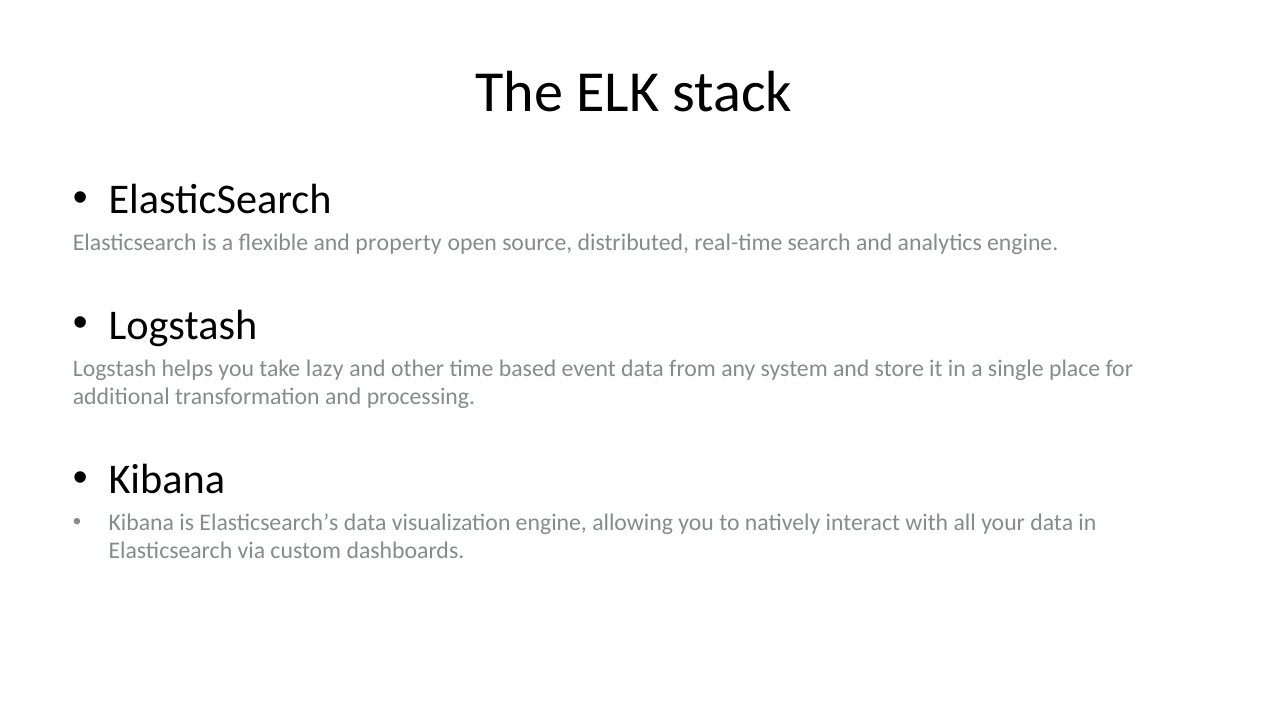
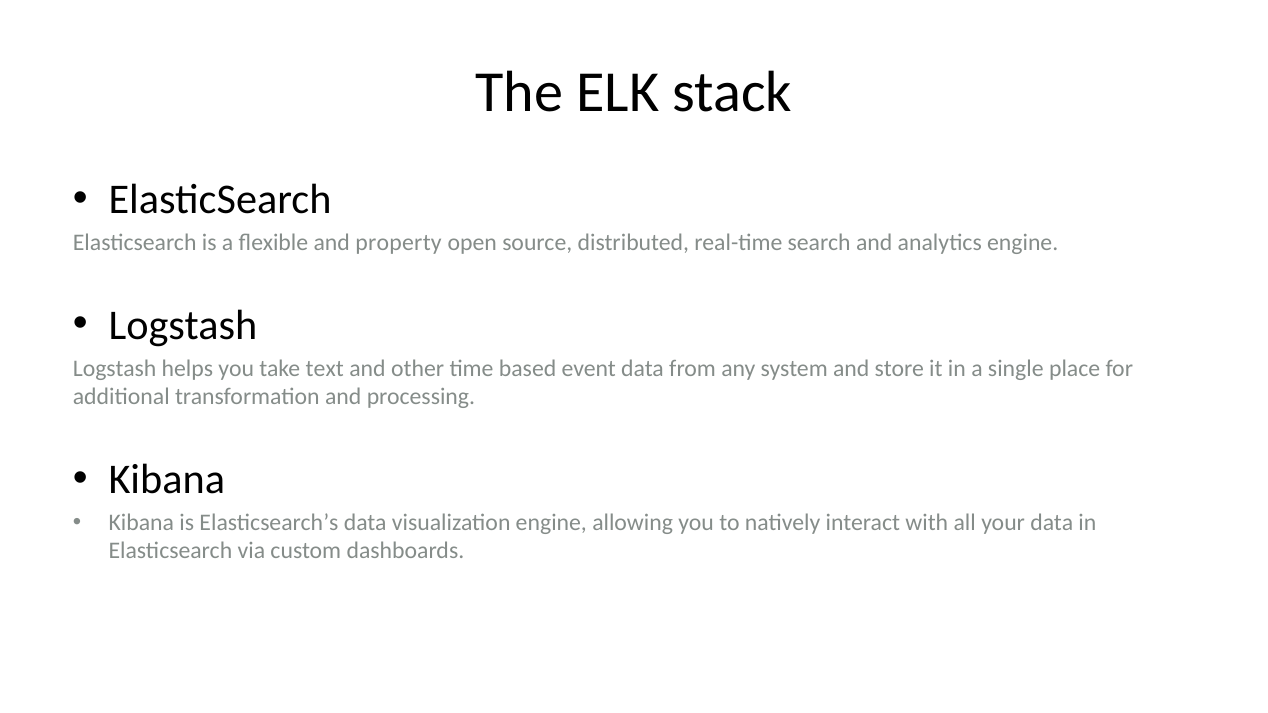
lazy: lazy -> text (325, 368)
